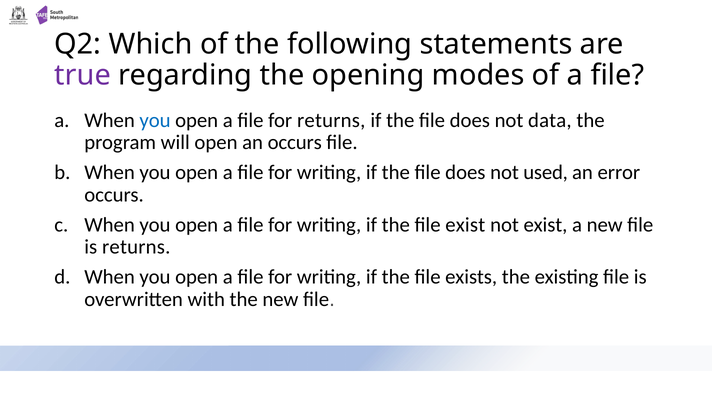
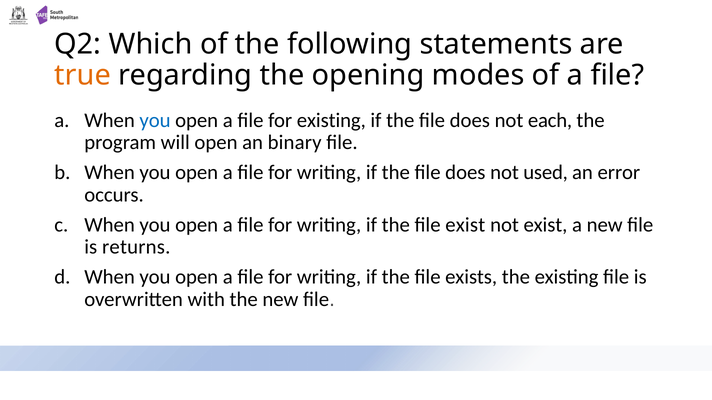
true colour: purple -> orange (83, 75)
for returns: returns -> existing (331, 120)
data: data -> each (550, 120)
an occurs: occurs -> binary (295, 143)
